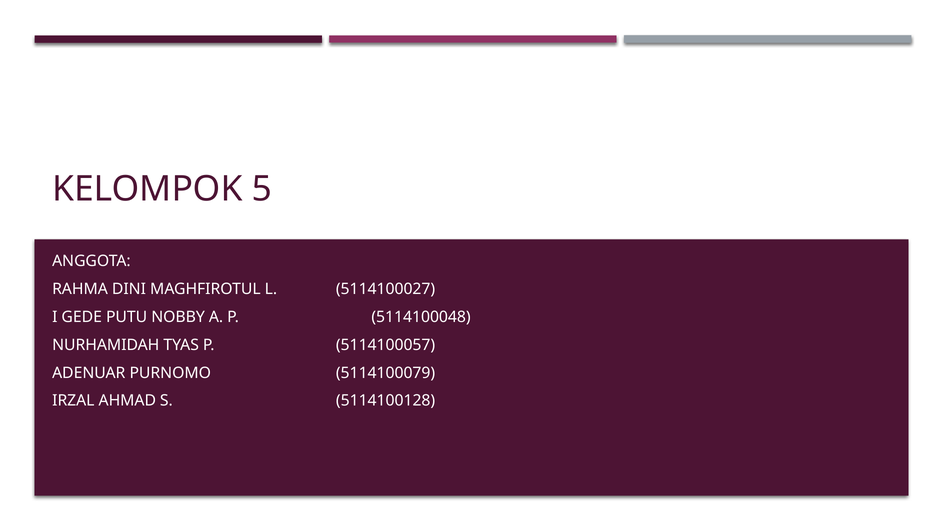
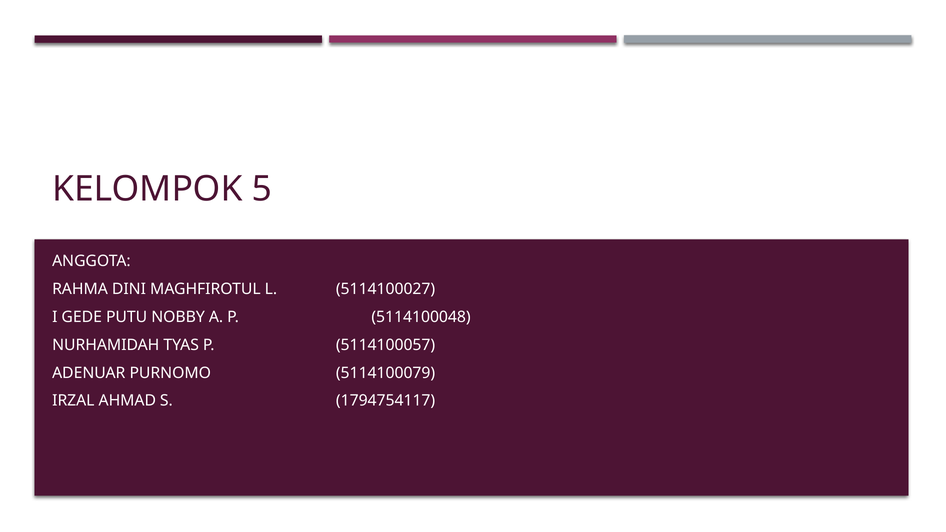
5114100128: 5114100128 -> 1794754117 (386, 401)
